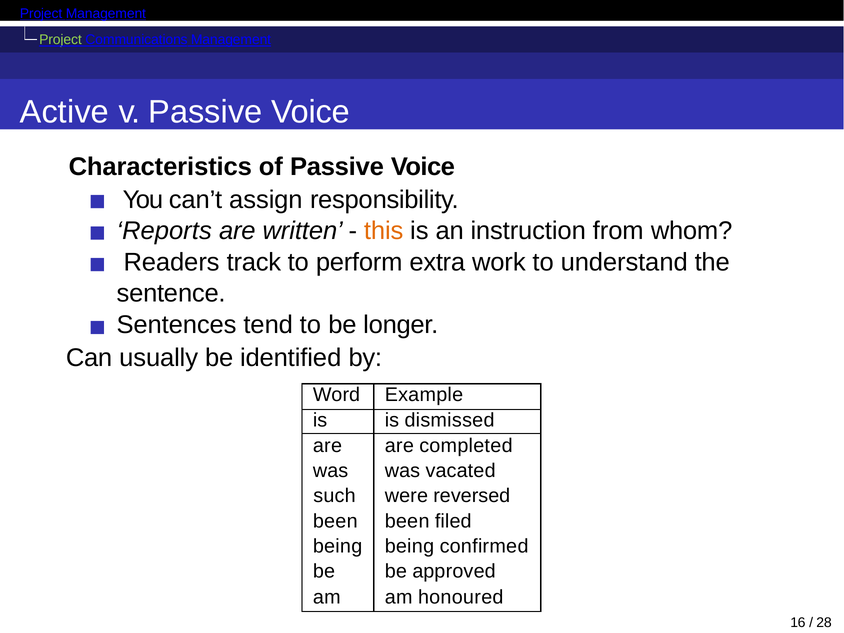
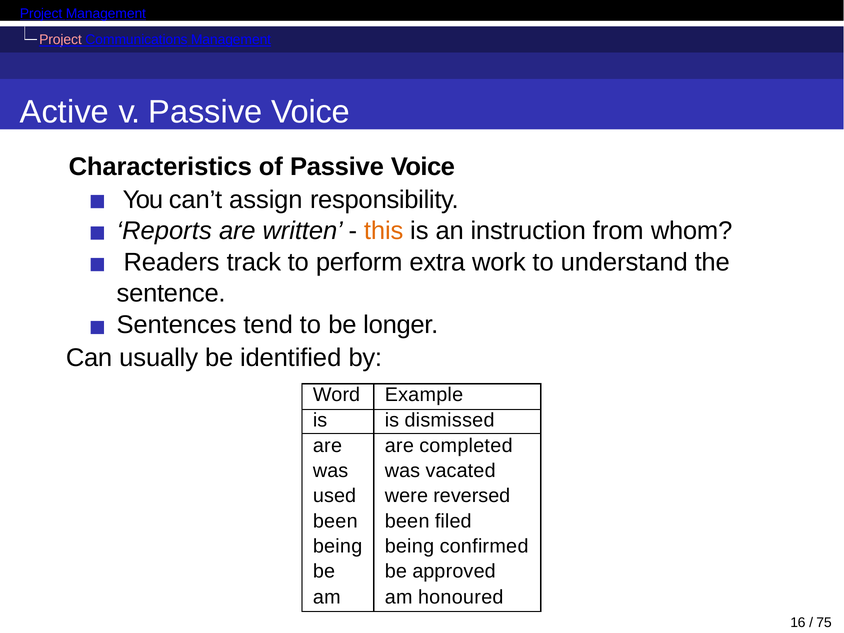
Project colour: light green -> pink (60, 40)
such: such -> used (335, 496)
28: 28 -> 75 (824, 623)
